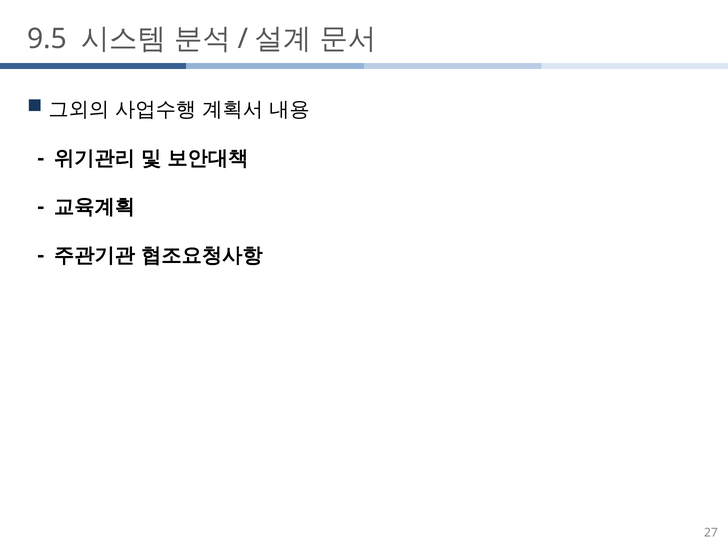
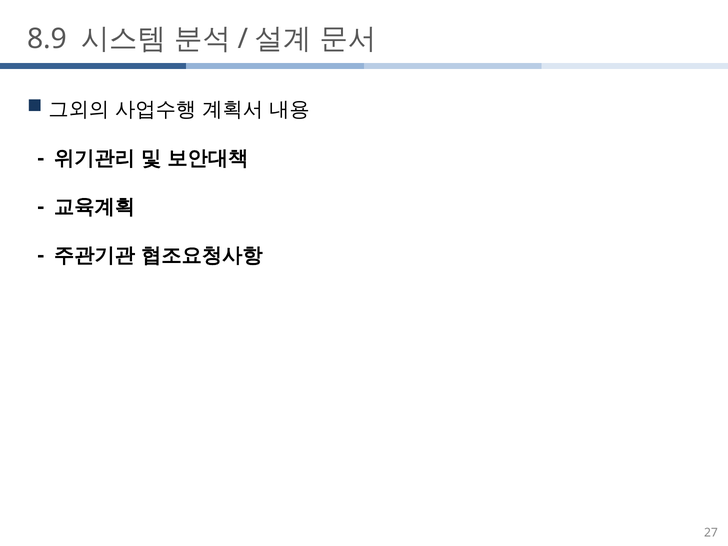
9.5: 9.5 -> 8.9 (47, 39)
